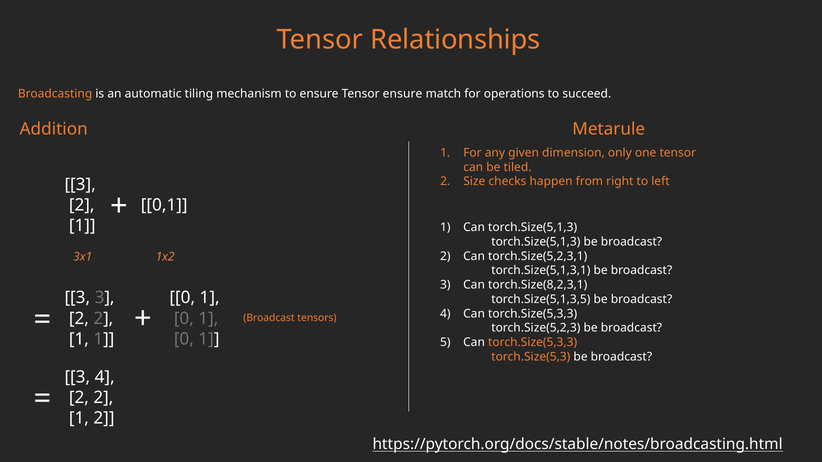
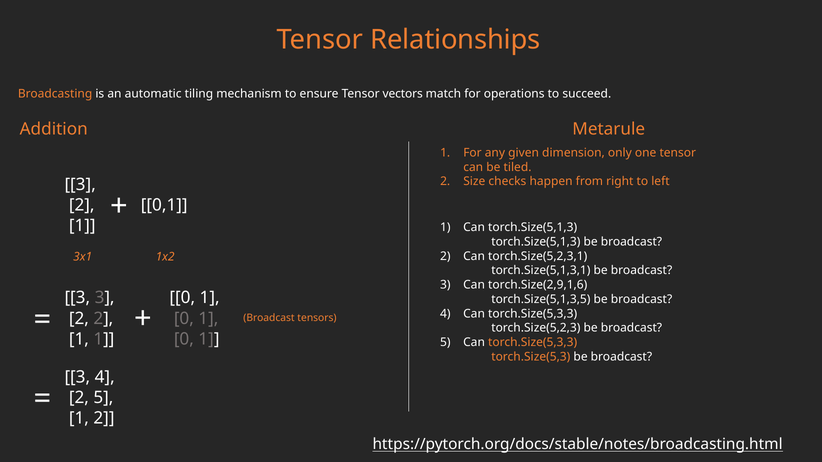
Tensor ensure: ensure -> vectors (403, 94)
torch.Size(8,2,3,1: torch.Size(8,2,3,1 -> torch.Size(2,9,1,6 (538, 285)
2: 2 -> 5 (103, 398)
